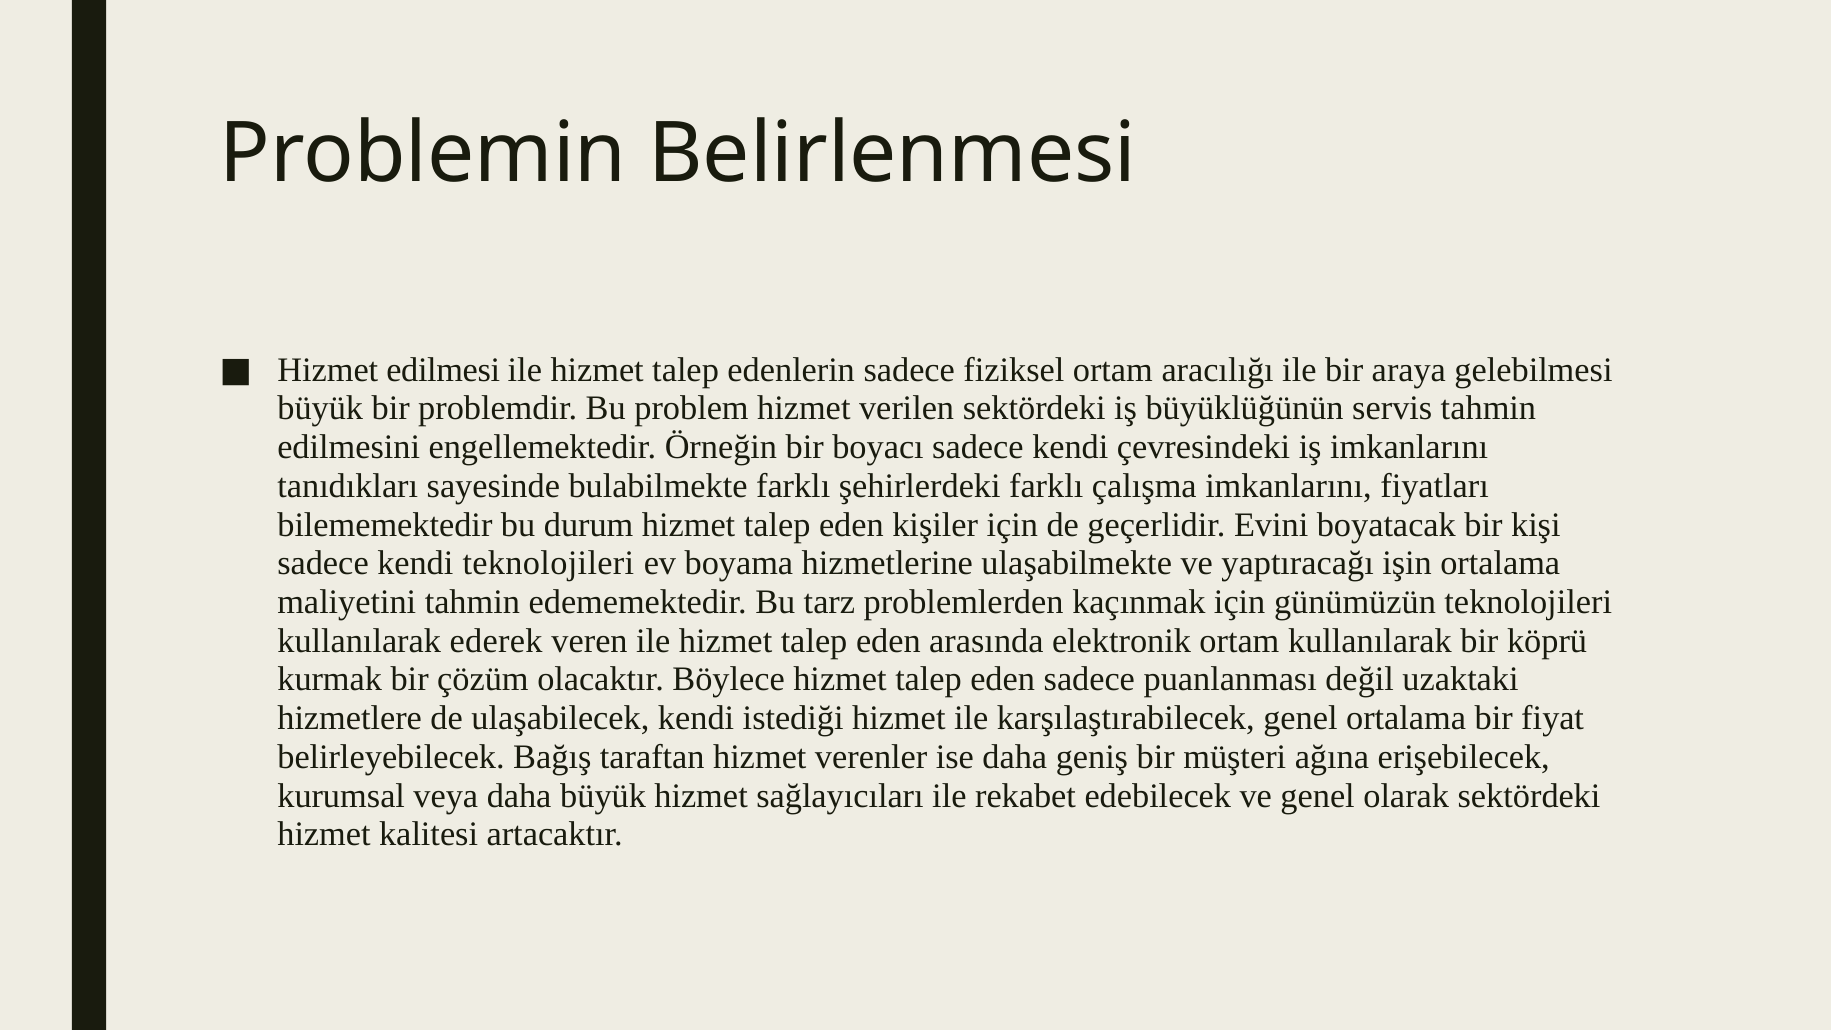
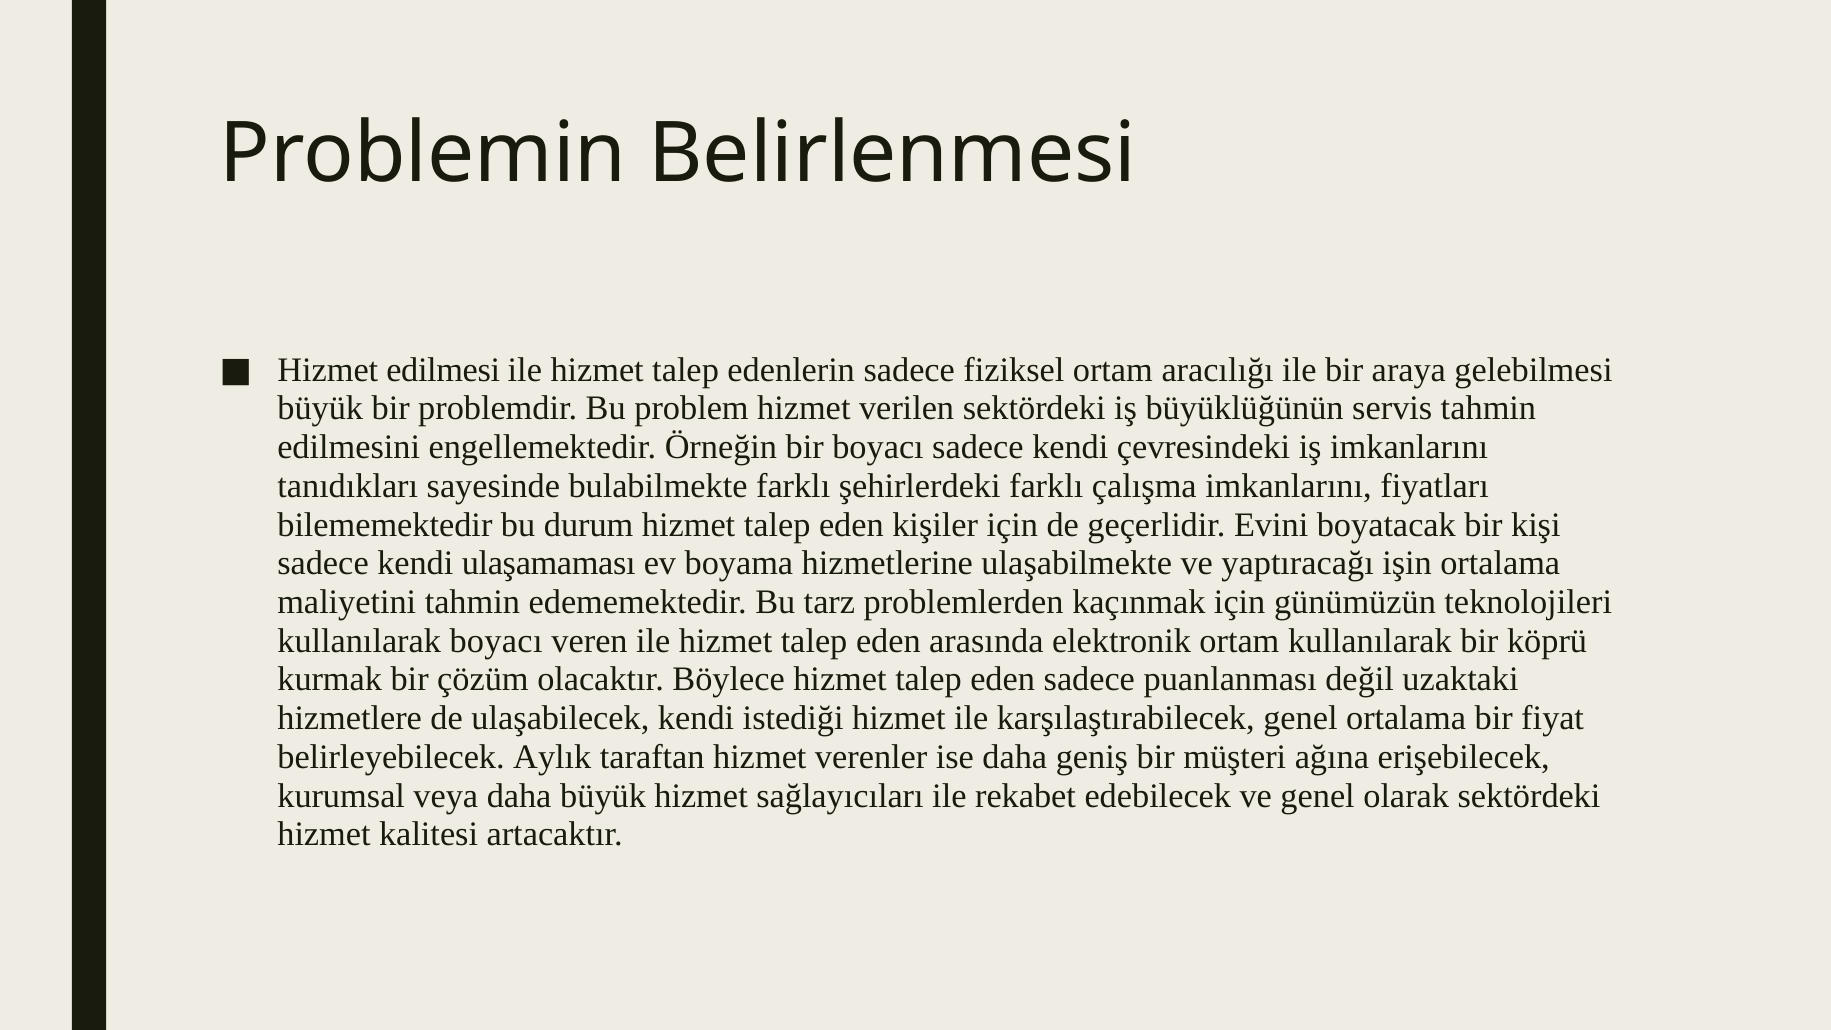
kendi teknolojileri: teknolojileri -> ulaşamaması (549, 563)
kullanılarak ederek: ederek -> boyacı (496, 641)
Bağış: Bağış -> Aylık (552, 757)
